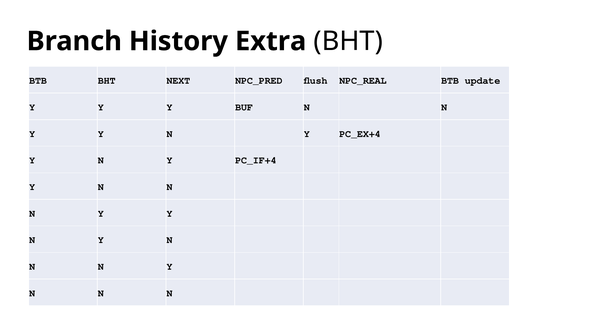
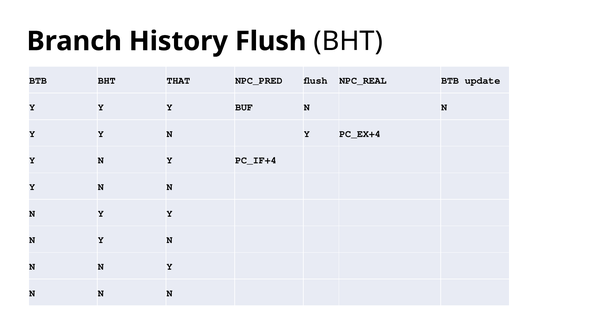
History Extra: Extra -> Flush (271, 41)
NEXT: NEXT -> THAT (178, 81)
